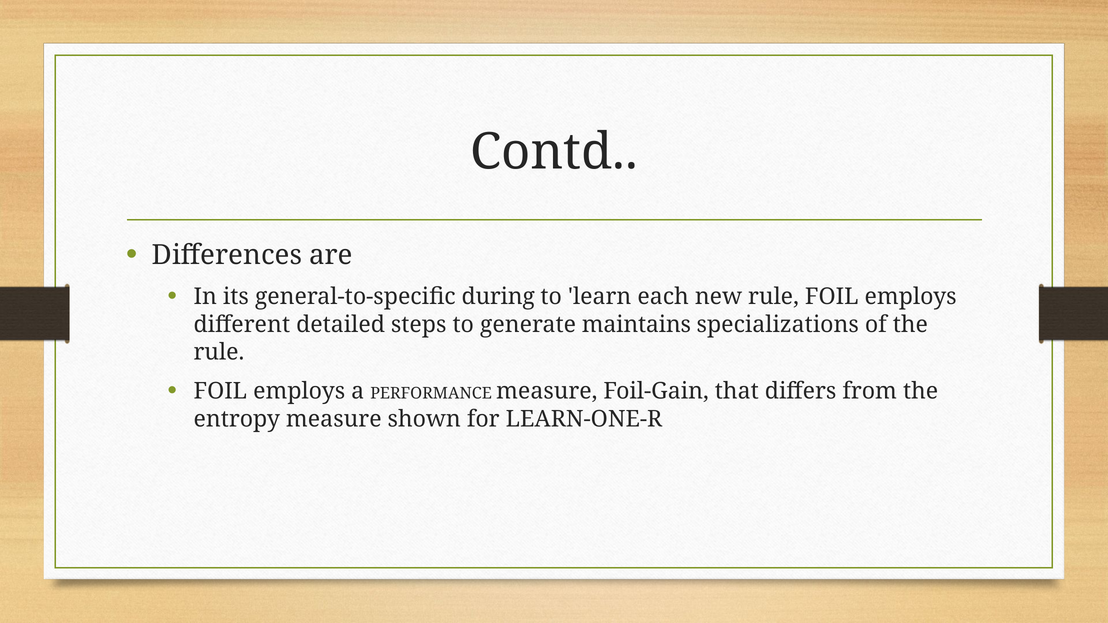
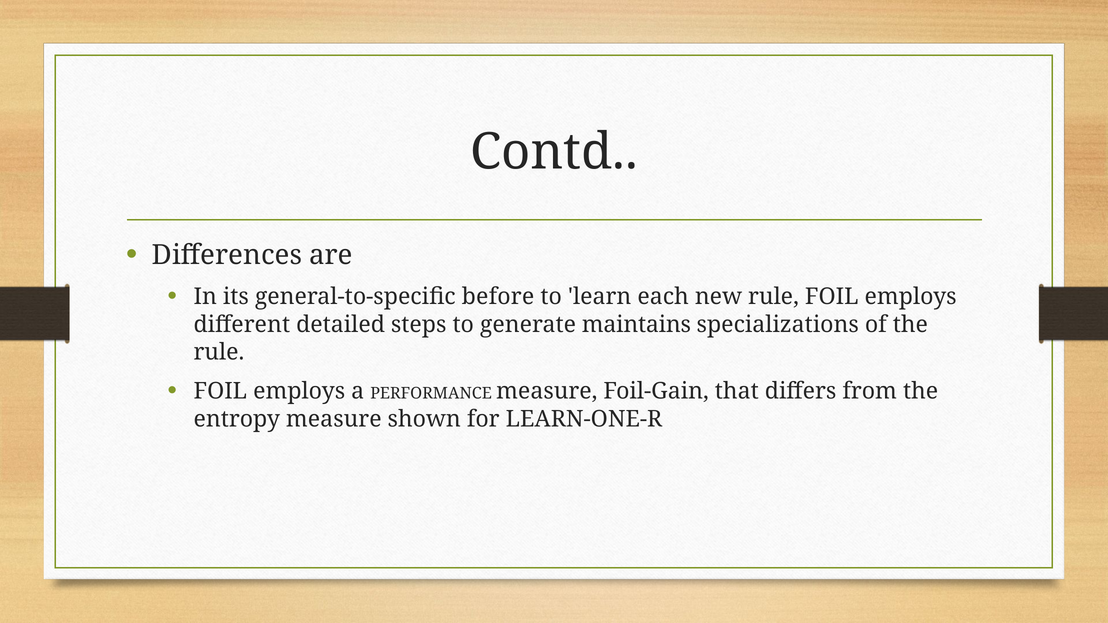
during: during -> before (498, 297)
